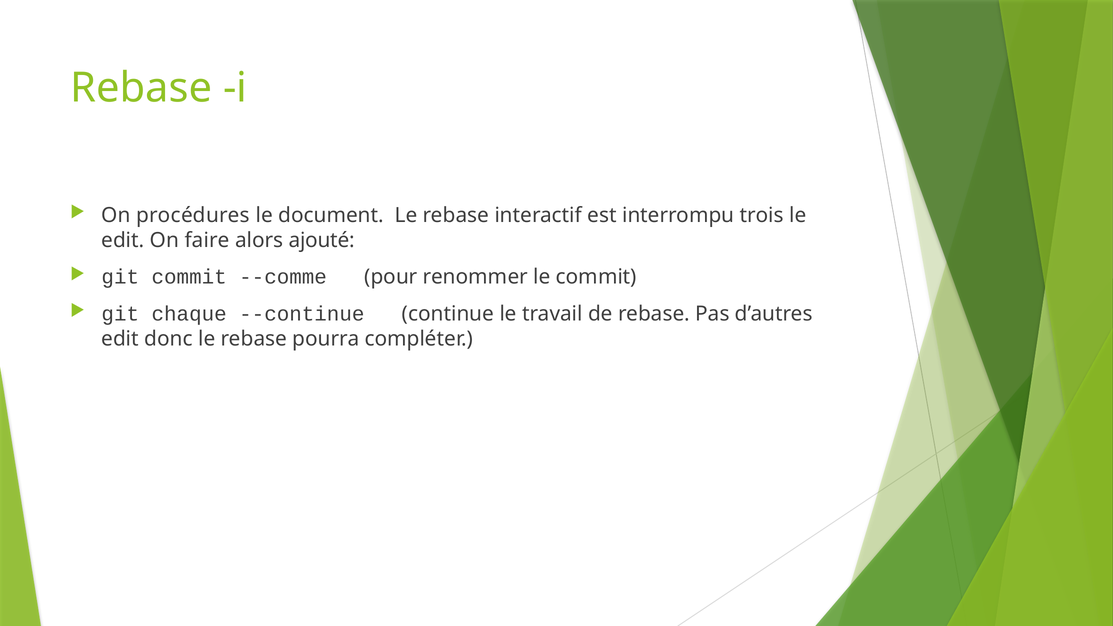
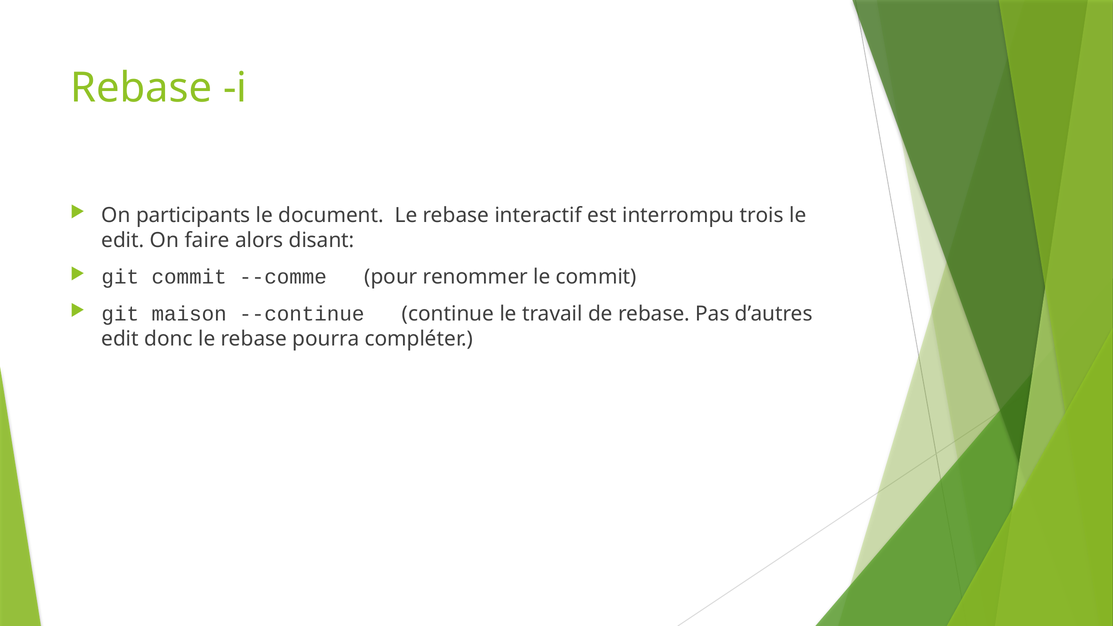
procédures: procédures -> participants (193, 215)
ajouté: ajouté -> disant (322, 240)
chaque: chaque -> maison (189, 314)
